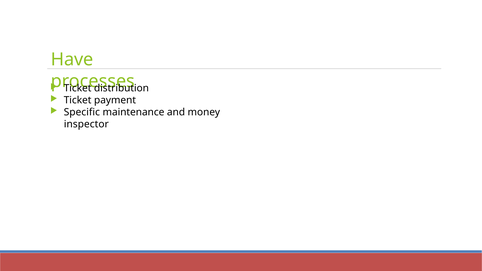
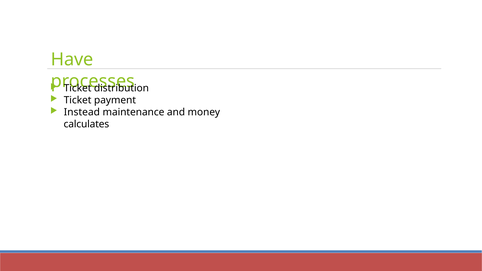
Specific: Specific -> Instead (82, 112)
inspector: inspector -> calculates (86, 124)
